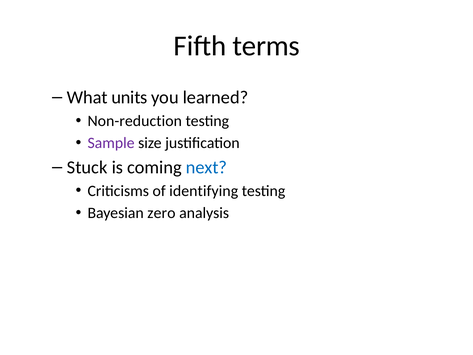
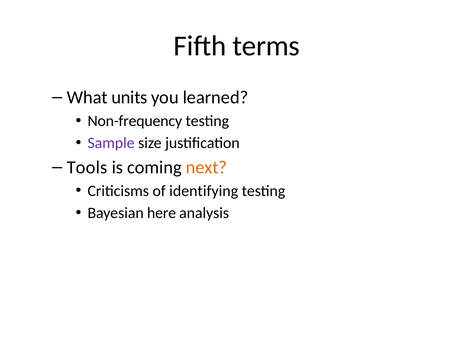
Non-reduction: Non-reduction -> Non-frequency (135, 121)
Stuck: Stuck -> Tools (87, 167)
next colour: blue -> orange (206, 167)
zero: zero -> here (162, 213)
